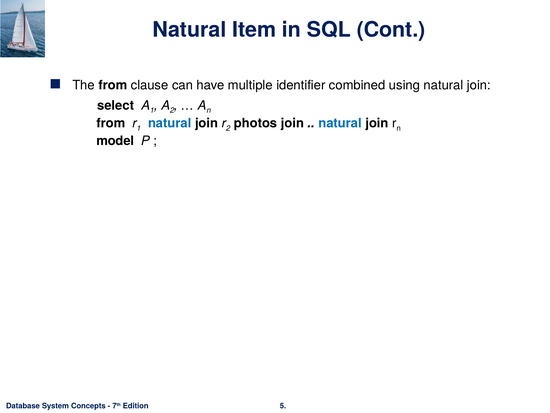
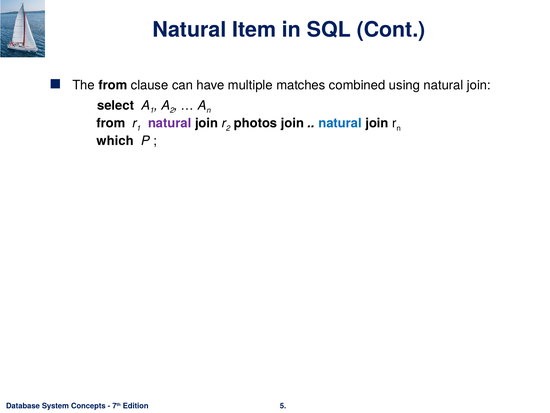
identifier: identifier -> matches (301, 85)
natural colour: blue -> purple (170, 123)
model: model -> which (115, 141)
